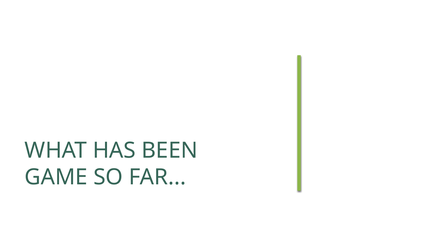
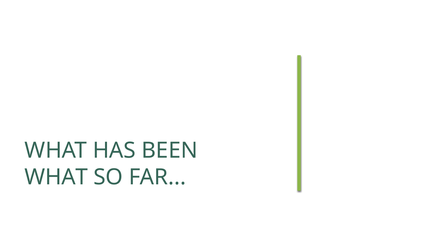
GAME: GAME -> WHAT (56, 177)
